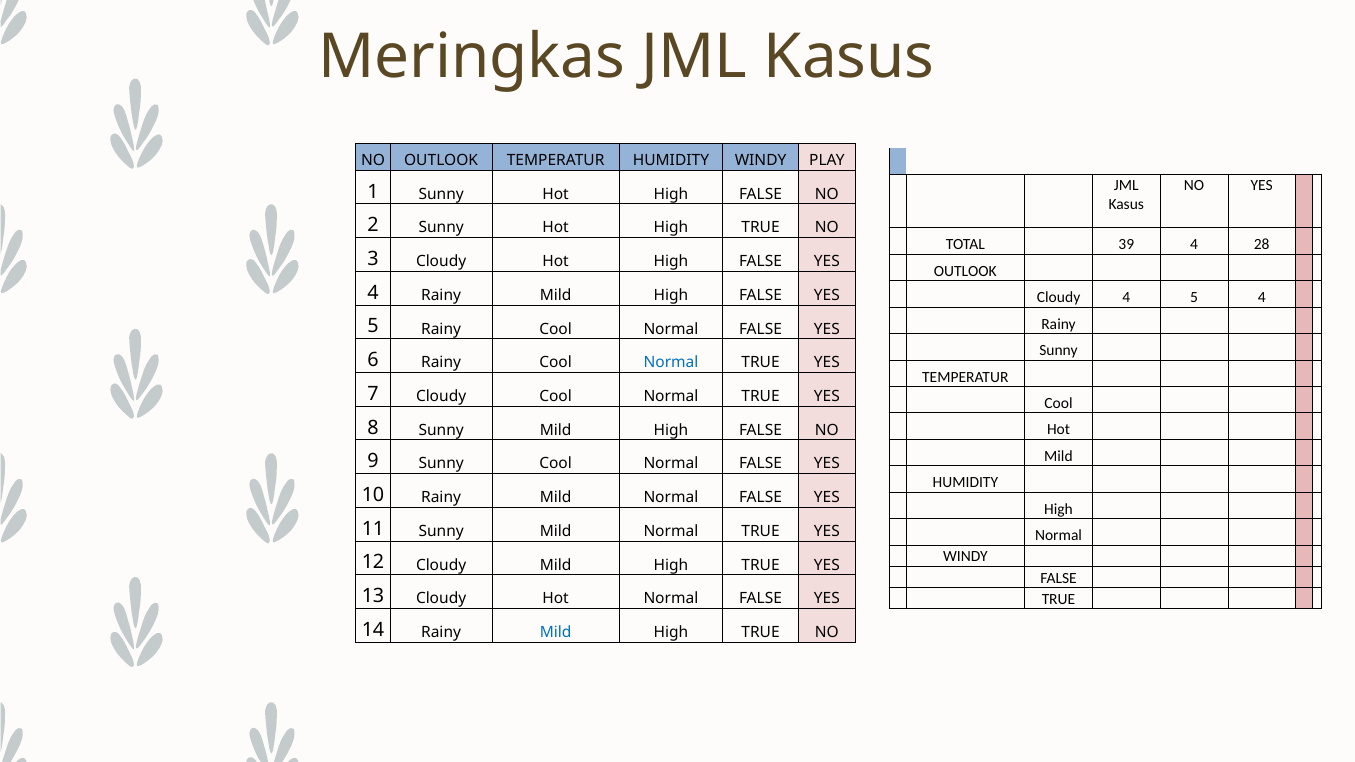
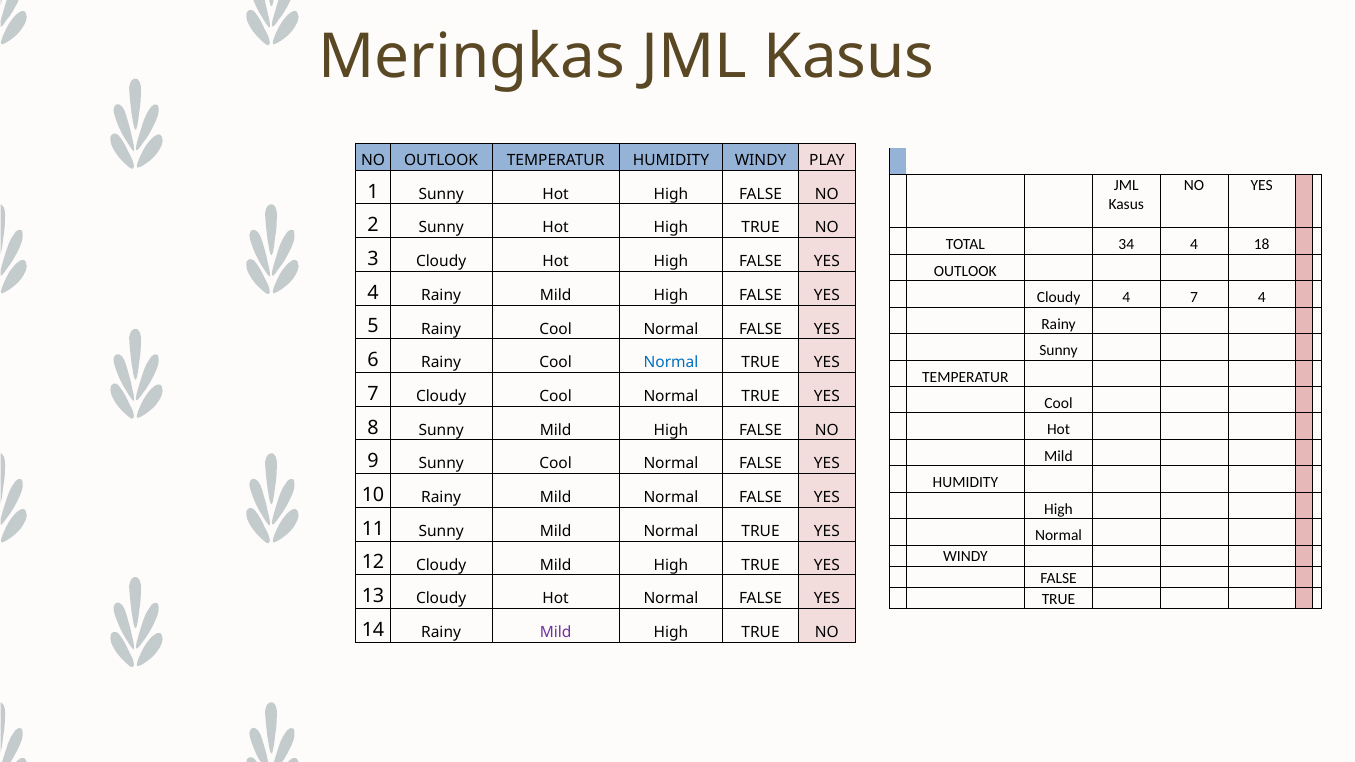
39: 39 -> 34 (1126, 245)
28: 28 -> 18 (1262, 245)
4 5: 5 -> 7 (1194, 298)
Mild colour: blue -> purple (556, 633)
